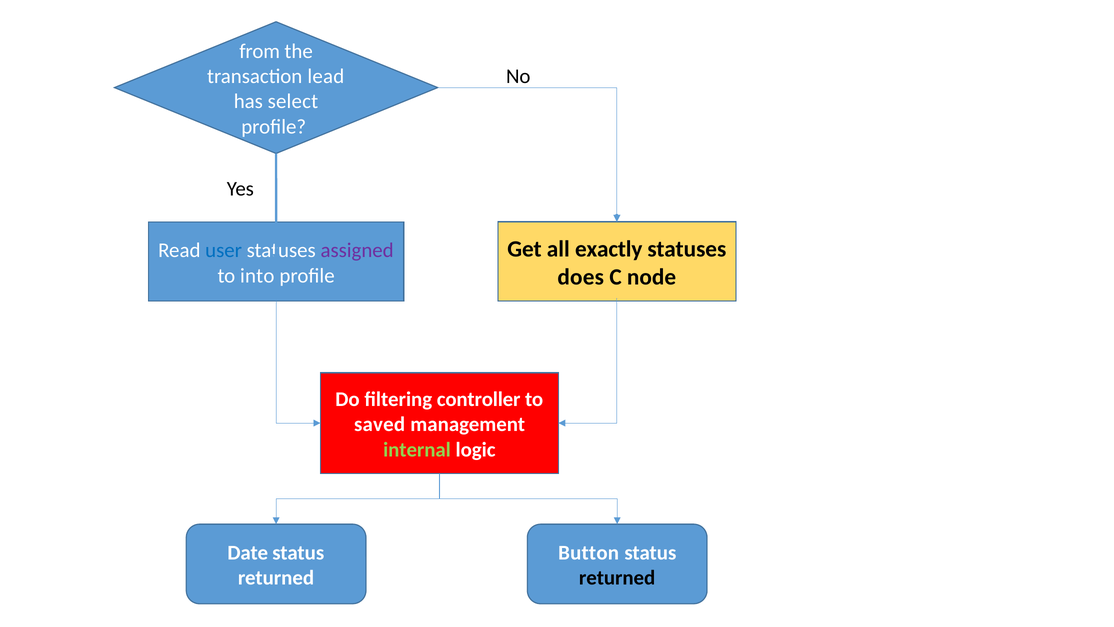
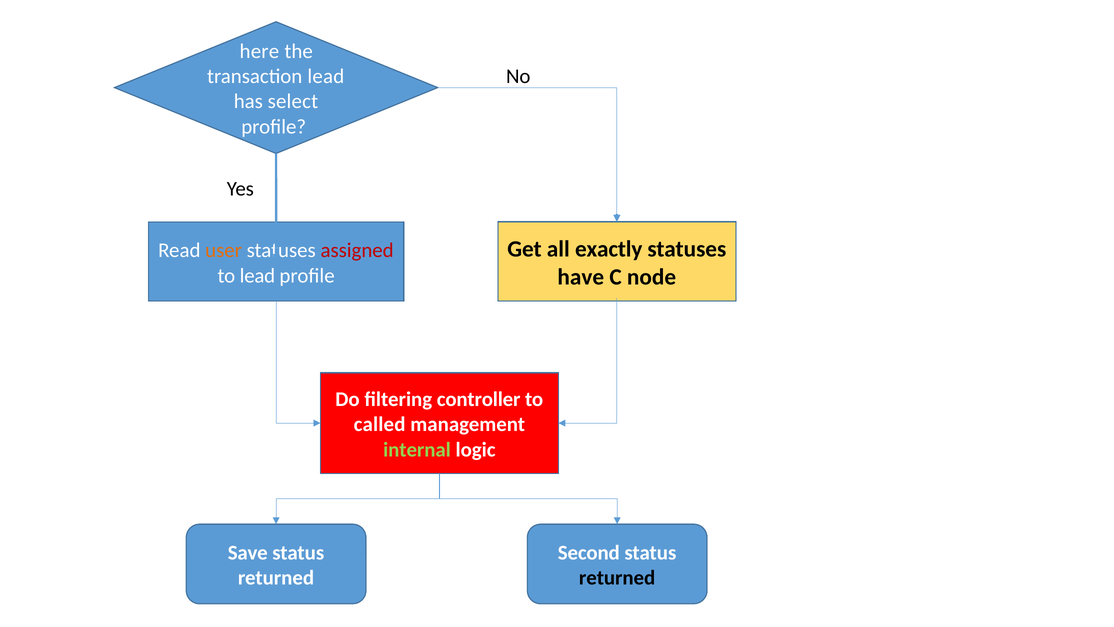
from: from -> here (259, 51)
user colour: blue -> orange (224, 250)
assigned colour: purple -> red (357, 250)
to into: into -> lead (257, 275)
does: does -> have (581, 277)
saved: saved -> called (380, 424)
Date: Date -> Save (248, 553)
Button: Button -> Second (589, 553)
